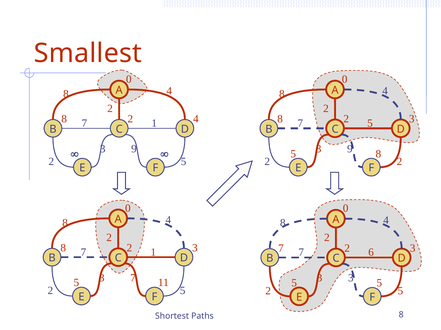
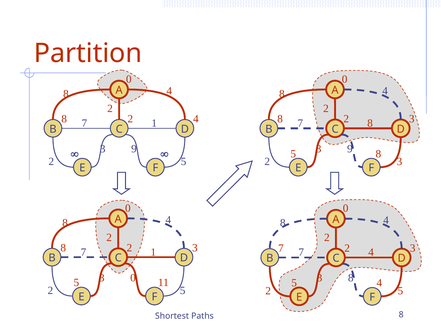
Smallest: Smallest -> Partition (88, 53)
5: 5 -> 8 (370, 123)
2: 2 -> 3 (399, 162)
7 6: 6 -> 4 (371, 253)
3 7: 7 -> 0 (133, 278)
3 3: 3 -> 8 (351, 279)
5 5: 5 -> 4 (379, 284)
